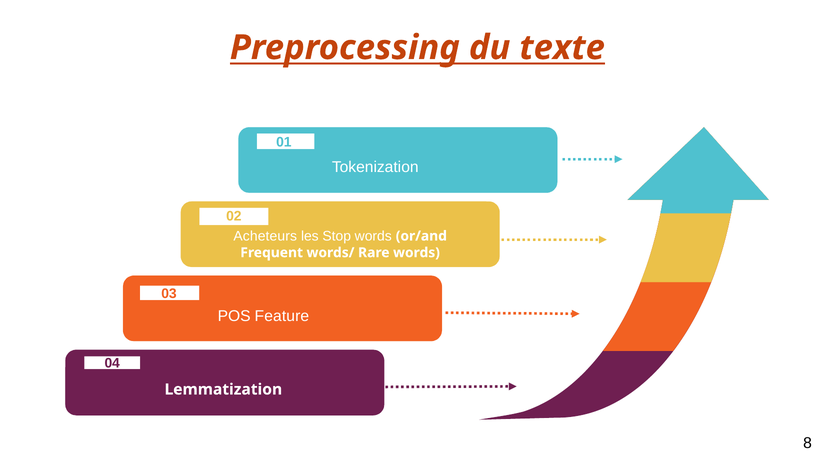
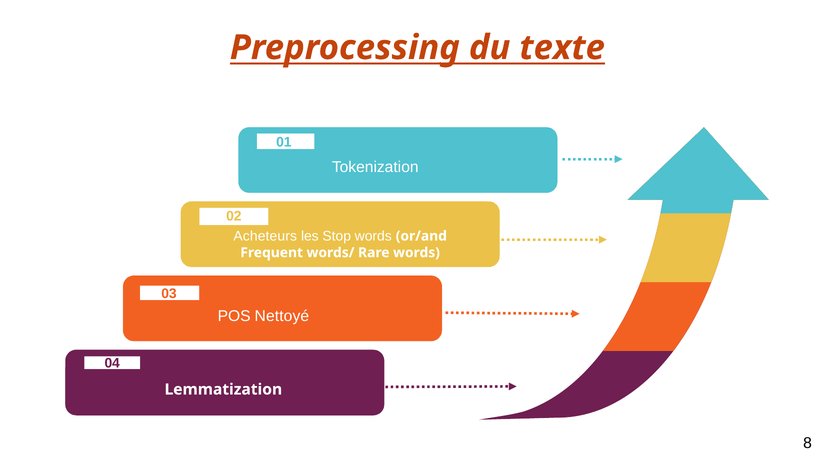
Feature: Feature -> Nettoyé (282, 316)
